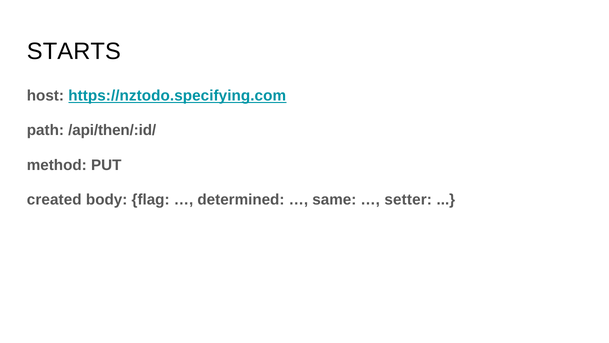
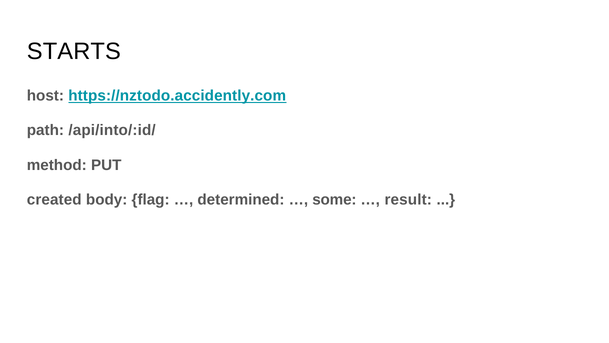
https://nztodo.specifying.com: https://nztodo.specifying.com -> https://nztodo.accidently.com (177, 96)
/api/then/:id/: /api/then/:id/ -> /api/into/:id/ (112, 130)
same: same -> some (334, 199)
setter: setter -> result (408, 199)
